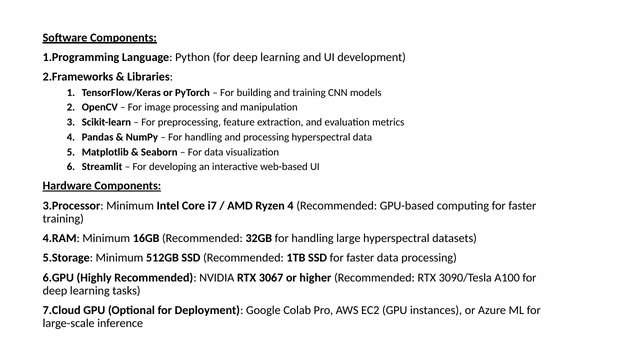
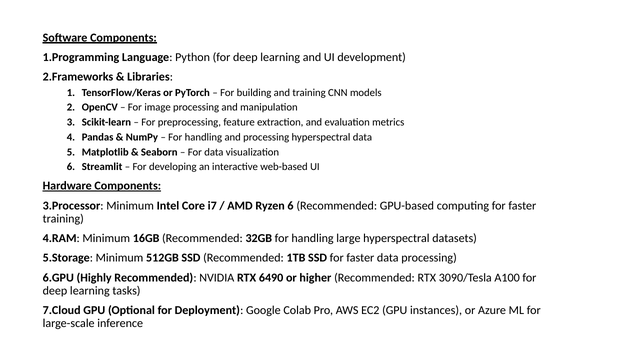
Ryzen 4: 4 -> 6 (291, 206)
3067: 3067 -> 6490 (271, 278)
